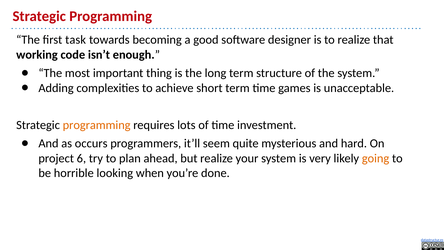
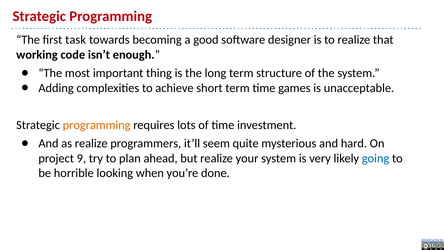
as occurs: occurs -> realize (91, 143)
6: 6 -> 9 (81, 158)
going colour: orange -> blue (376, 158)
